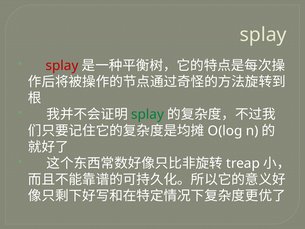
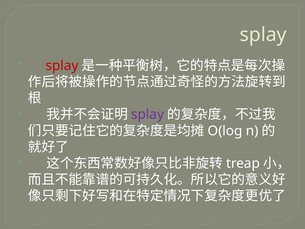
splay colour: green -> purple (148, 114)
